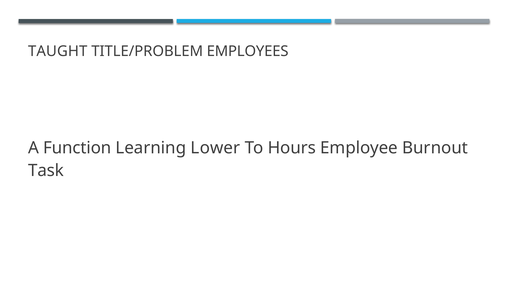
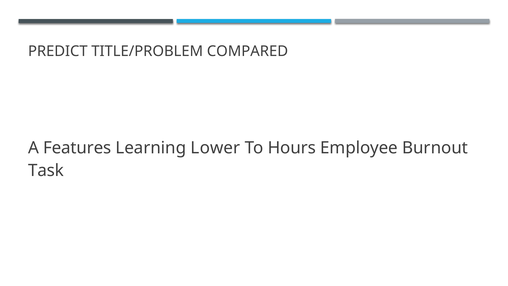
TAUGHT: TAUGHT -> PREDICT (58, 51)
EMPLOYEES: EMPLOYEES -> COMPARED (247, 51)
Function: Function -> Features (77, 148)
